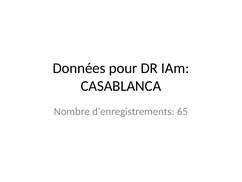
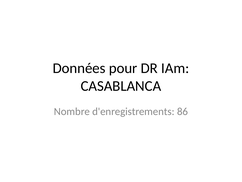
65: 65 -> 86 (182, 111)
